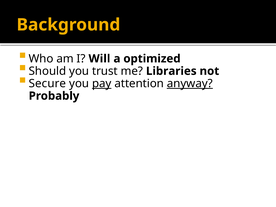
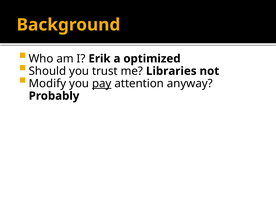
Will: Will -> Erik (100, 59)
Secure: Secure -> Modify (47, 83)
anyway underline: present -> none (190, 83)
